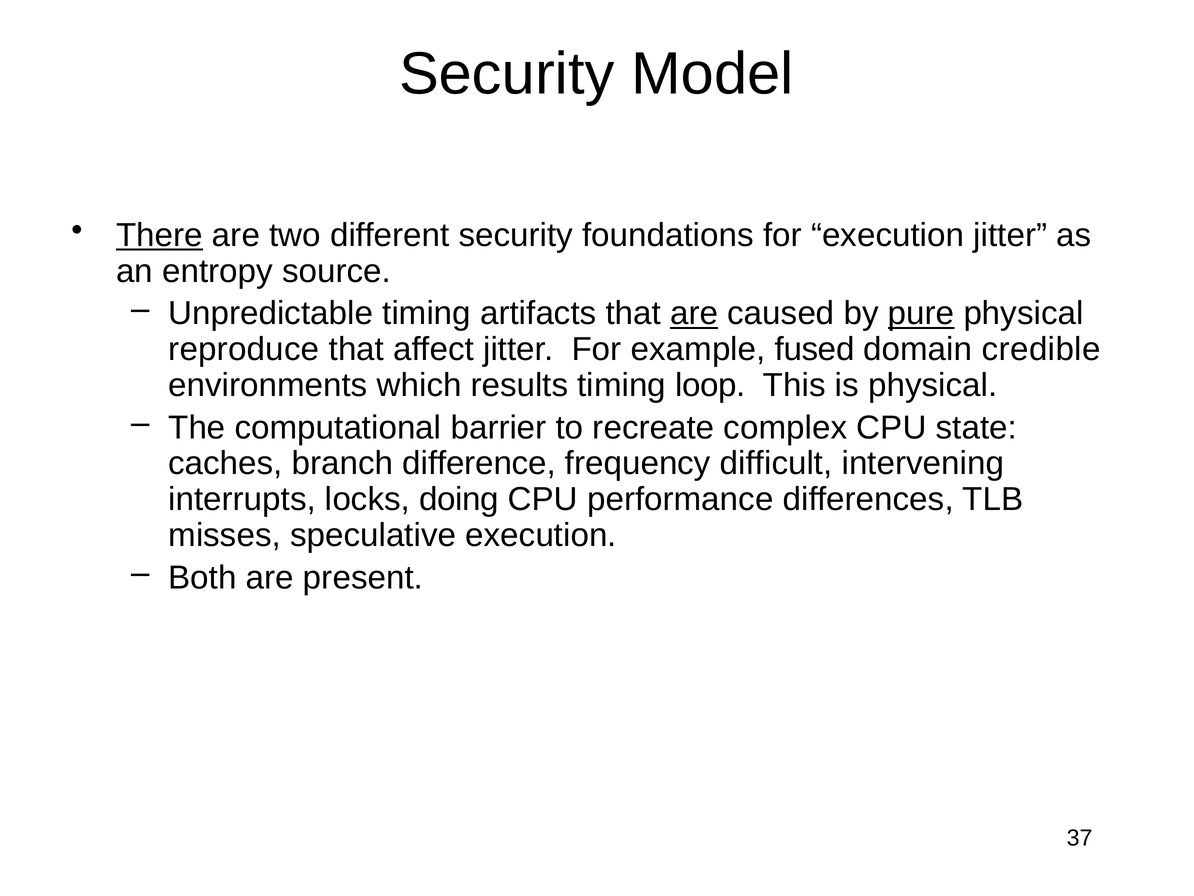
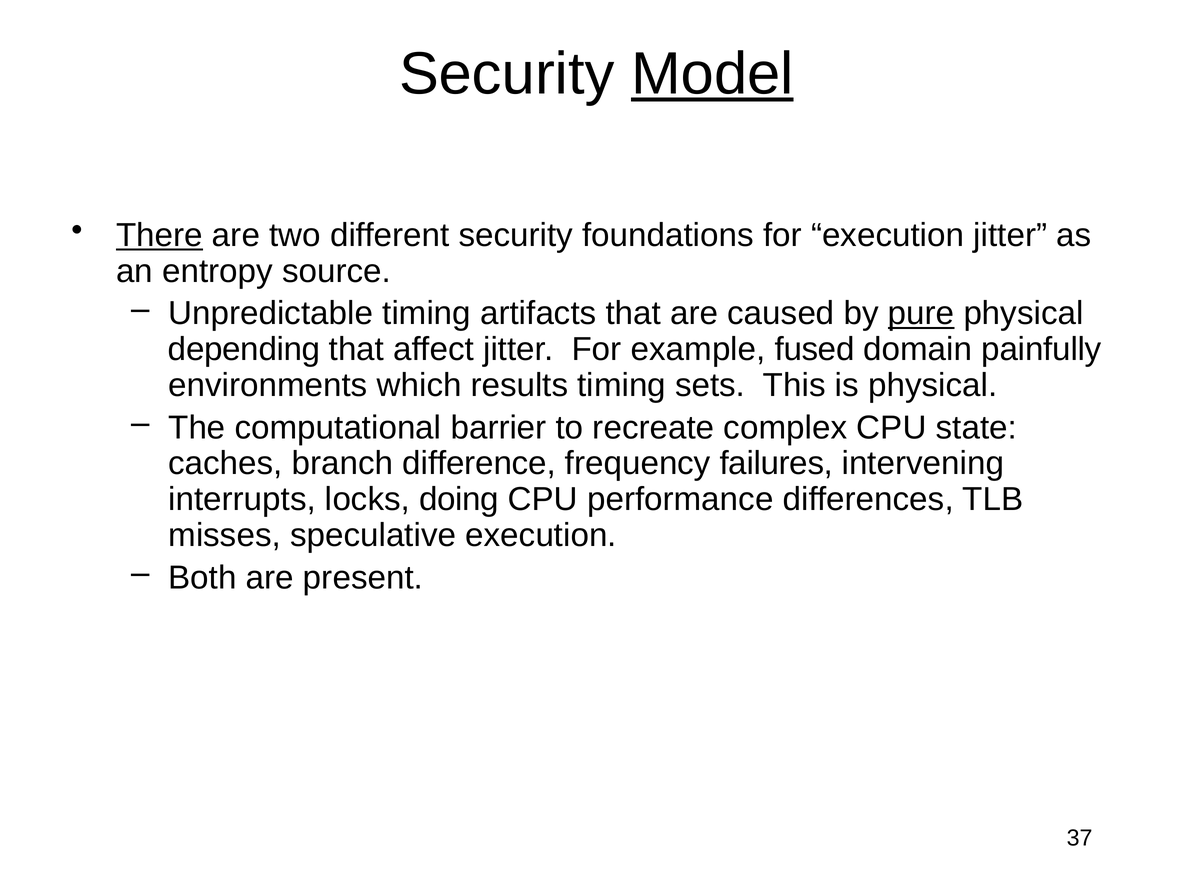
Model underline: none -> present (712, 74)
are underline: present -> none (694, 313)
reproduce: reproduce -> depending (244, 349)
credible: credible -> painfully (1041, 349)
loop: loop -> sets (710, 385)
difficult: difficult -> failures (776, 463)
